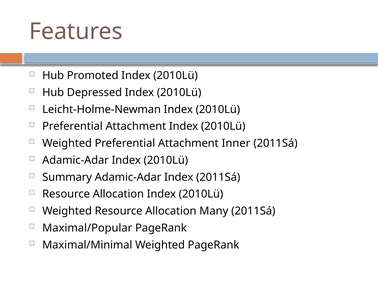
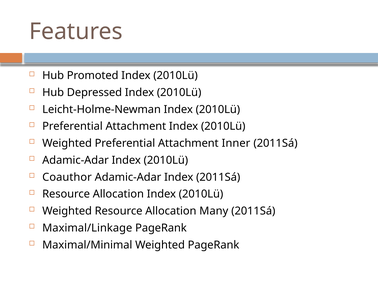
Summary: Summary -> Coauthor (67, 177)
Maximal/Popular: Maximal/Popular -> Maximal/Linkage (87, 228)
